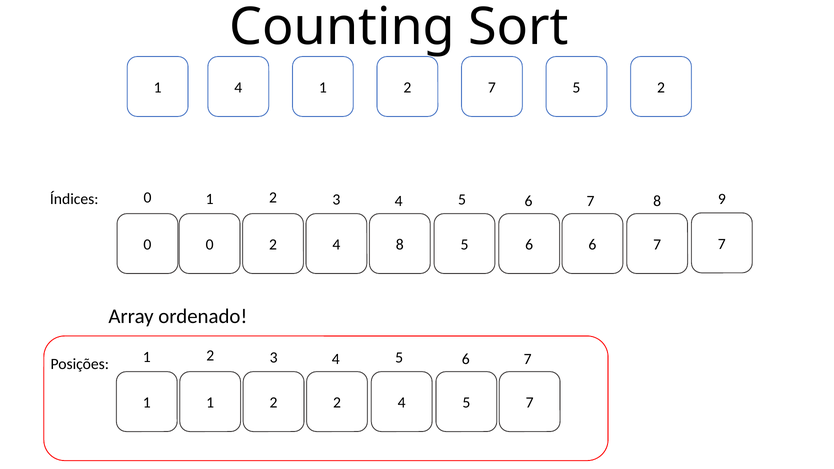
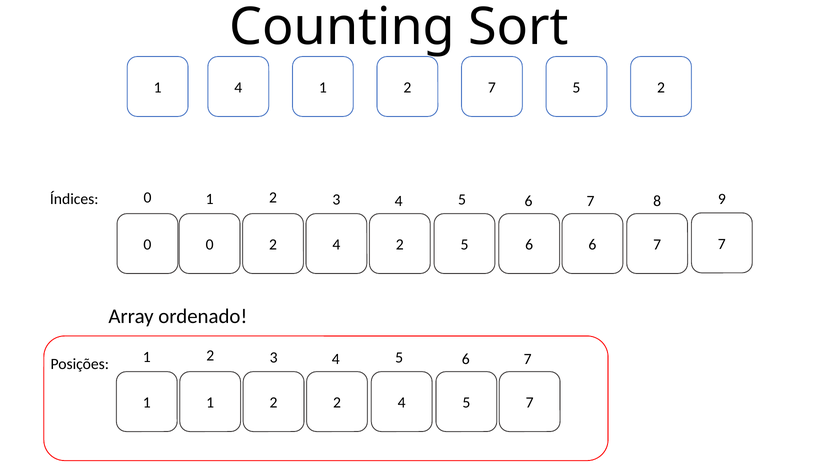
4 8: 8 -> 2 (400, 245)
